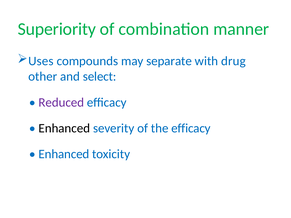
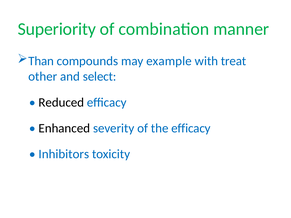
Uses: Uses -> Than (41, 61)
separate: separate -> example (169, 61)
drug: drug -> treat (234, 61)
Reduced colour: purple -> black (61, 102)
Enhanced: Enhanced -> Inhibitors (64, 154)
